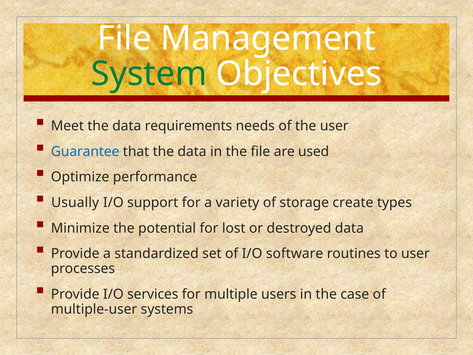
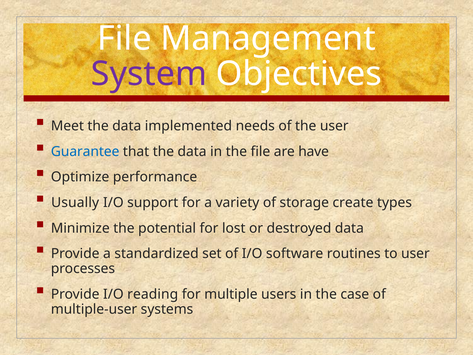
System colour: green -> purple (149, 74)
requirements: requirements -> implemented (188, 126)
used: used -> have (314, 151)
services: services -> reading (153, 294)
